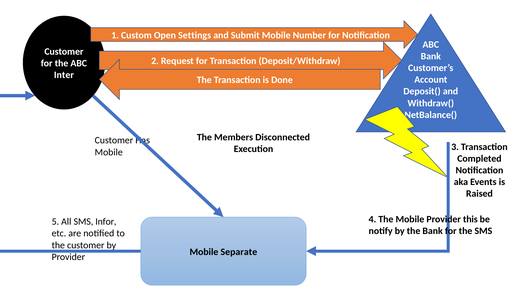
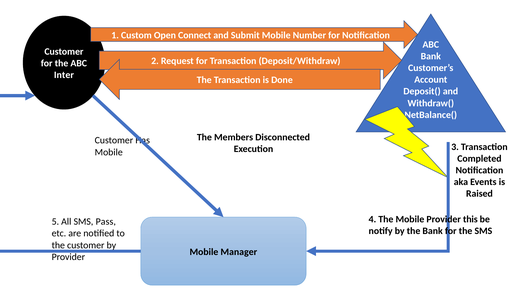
Settings: Settings -> Connect (195, 35)
Infor: Infor -> Pass (106, 222)
Separate: Separate -> Manager (239, 252)
